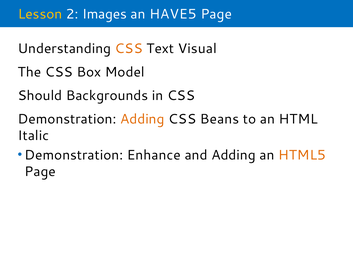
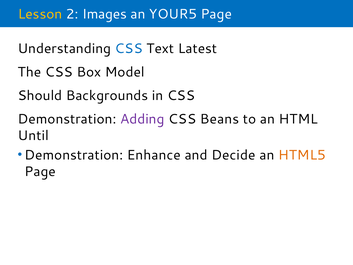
HAVE5: HAVE5 -> YOUR5 (173, 14)
CSS colour: orange -> blue (129, 49)
Visual: Visual -> Latest (197, 49)
Adding colour: orange -> purple (142, 119)
Italic: Italic -> Until (33, 135)
and Adding: Adding -> Decide (233, 155)
